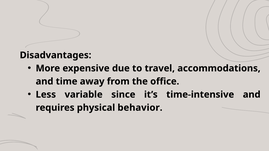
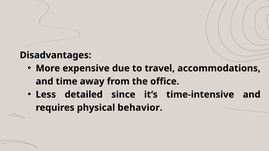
variable: variable -> detailed (84, 95)
